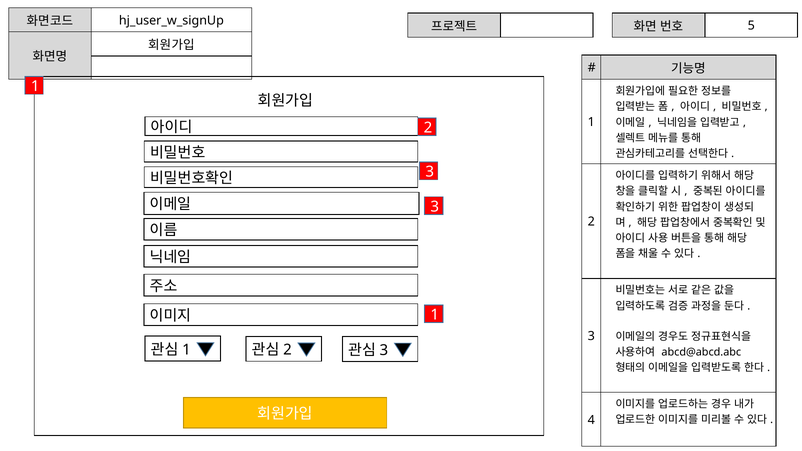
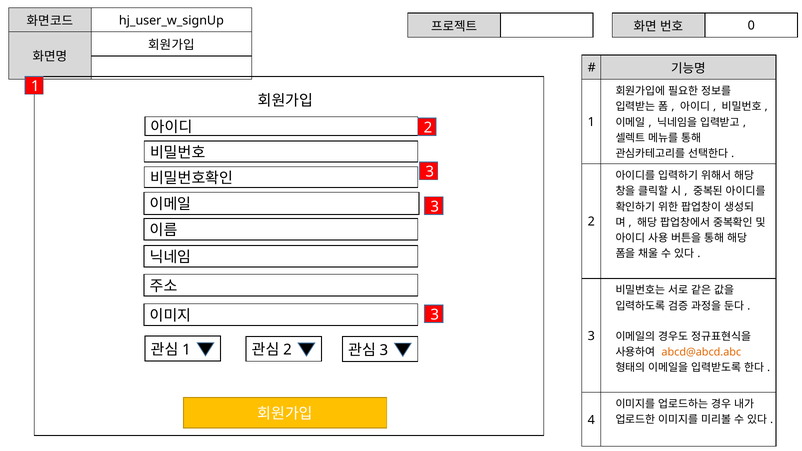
5: 5 -> 0 (751, 26)
1: 1 -> 3 (435, 315)
abcd@abcd.abc colour: black -> orange (701, 352)
